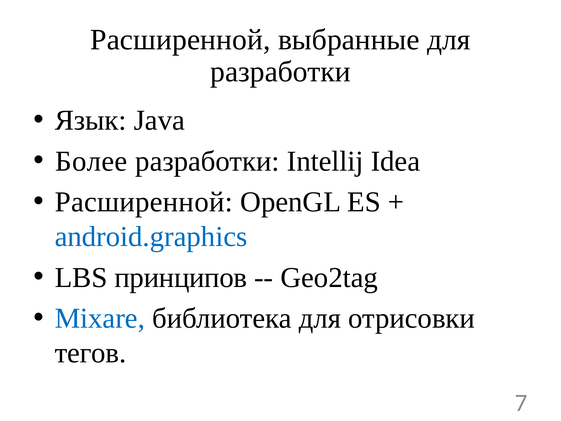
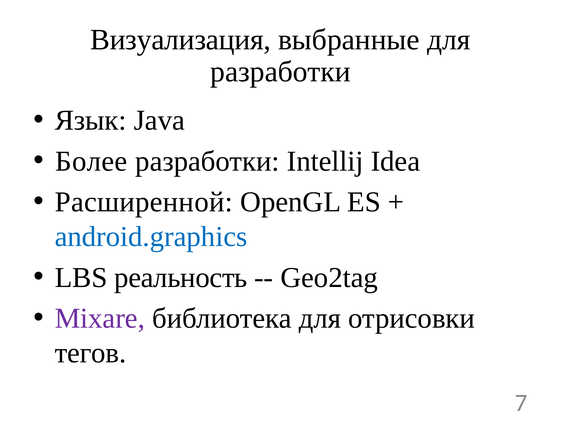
Расширенной: Расширенной -> Визуализация (180, 40)
принципов: принципов -> реальность (181, 277)
Mixare colour: blue -> purple (100, 318)
